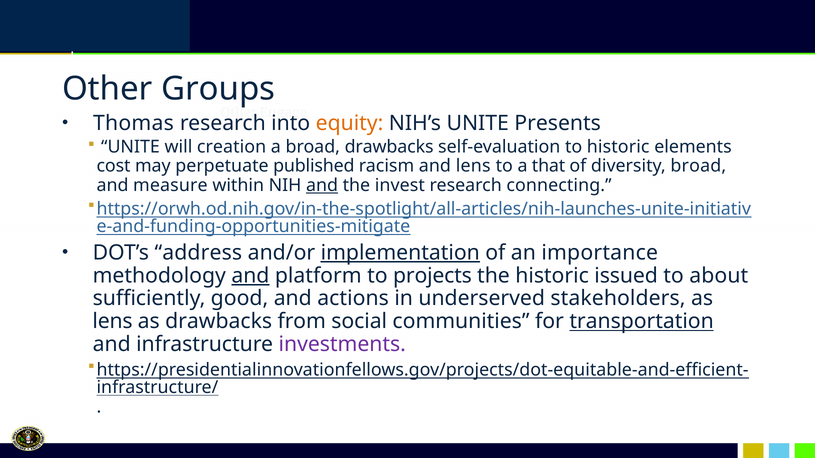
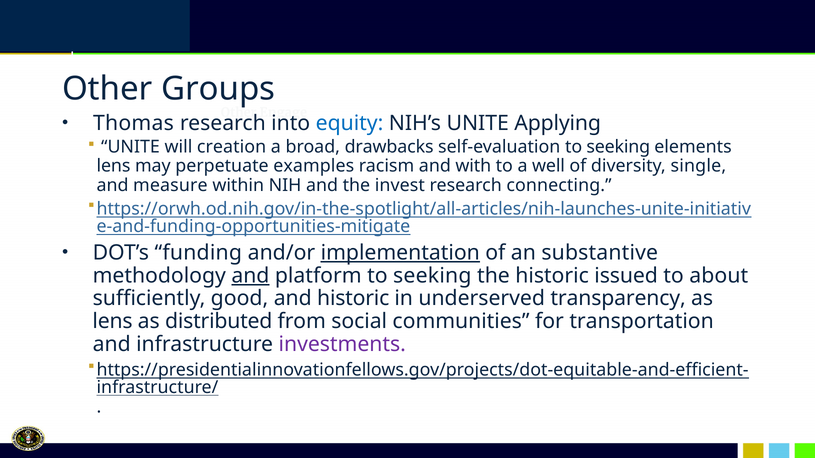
equity colour: orange -> blue (350, 123)
Presents: Presents -> Applying (558, 123)
self-evaluation to historic: historic -> seeking (618, 147)
cost: cost -> lens (113, 166)
published: published -> examples (314, 166)
and lens: lens -> with (473, 166)
that: that -> well (549, 166)
diversity broad: broad -> single (698, 166)
and underline: present -> none (322, 185)
address: address -> funding (198, 253)
importance: importance -> substantive (600, 253)
platform to projects: projects -> seeking (432, 276)
and actions: actions -> historic (353, 299)
stakeholders: stakeholders -> transparency (618, 299)
as drawbacks: drawbacks -> distributed (219, 322)
transportation underline: present -> none (642, 322)
